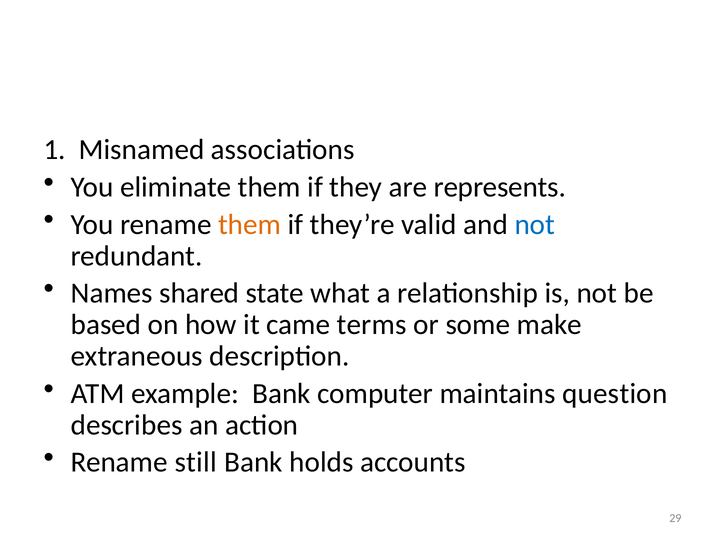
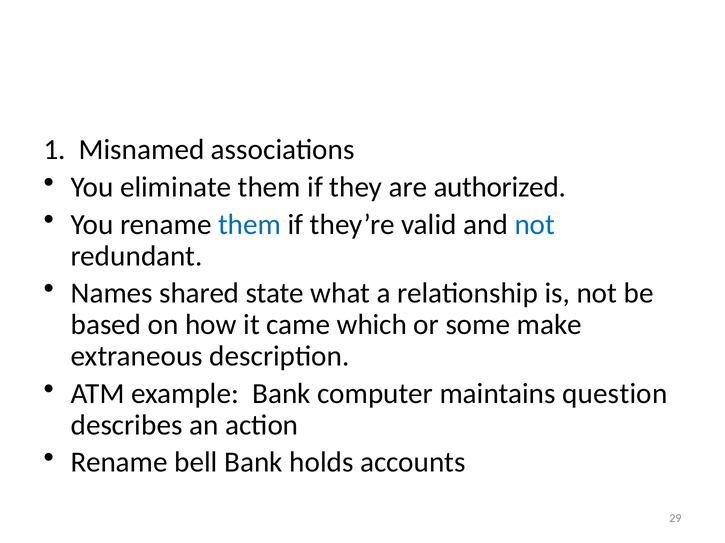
represents: represents -> authorized (500, 187)
them colour: orange -> blue (250, 225)
terms: terms -> which (372, 325)
still: still -> bell (196, 463)
